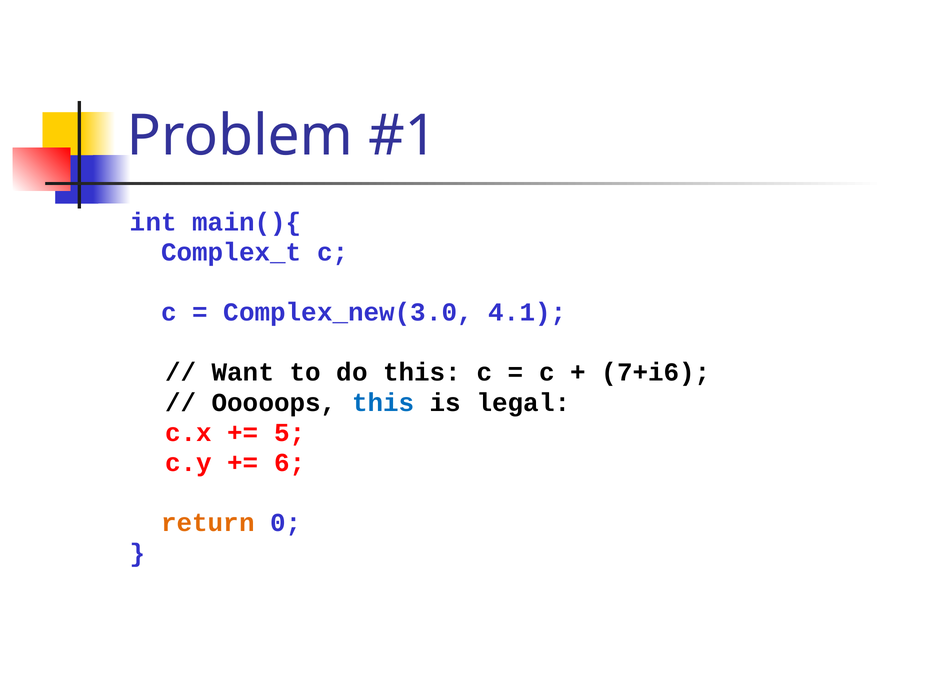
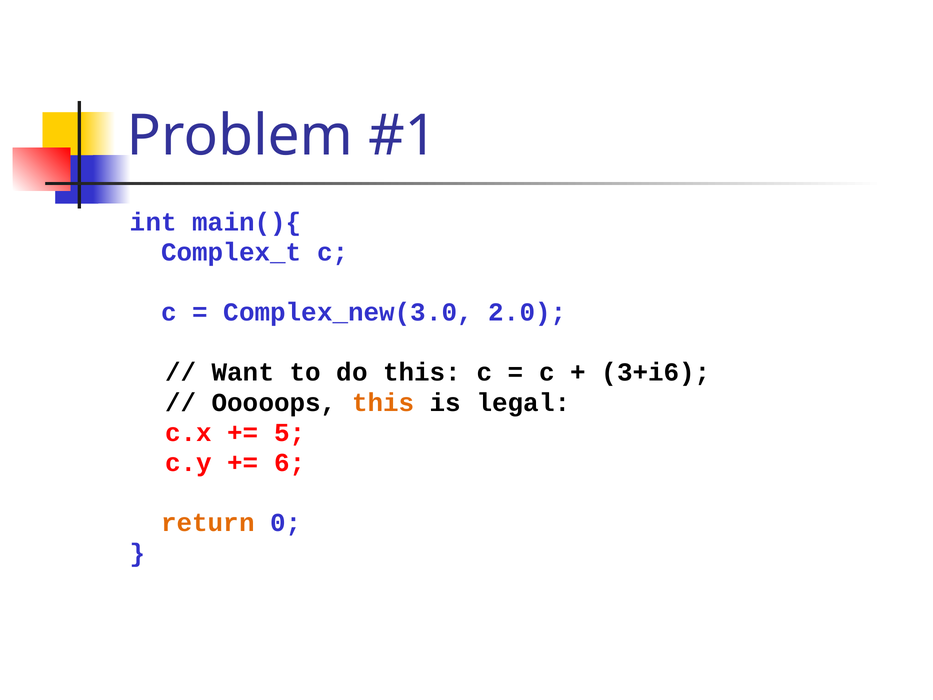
4.1: 4.1 -> 2.0 (527, 312)
7+i6: 7+i6 -> 3+i6 (656, 372)
this colour: blue -> orange (383, 402)
